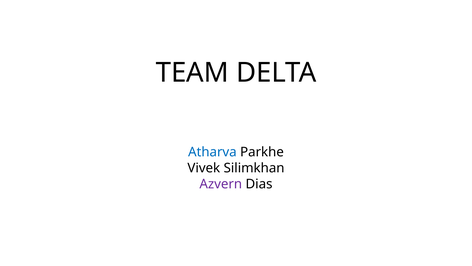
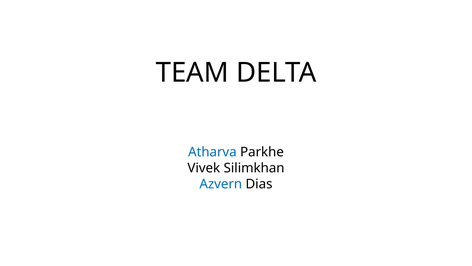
Azvern colour: purple -> blue (221, 184)
